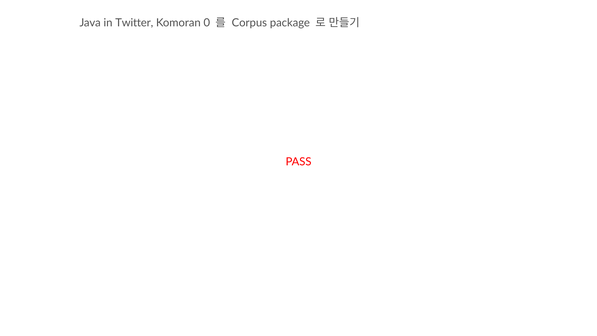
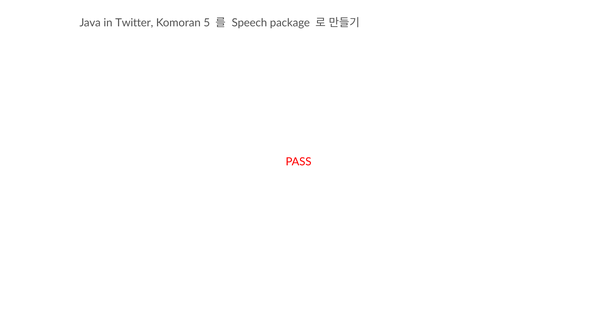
0: 0 -> 5 (207, 23)
Corpus: Corpus -> Speech (249, 23)
